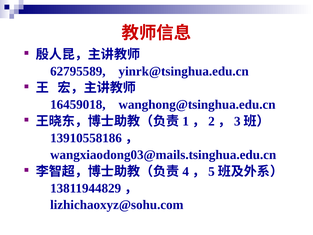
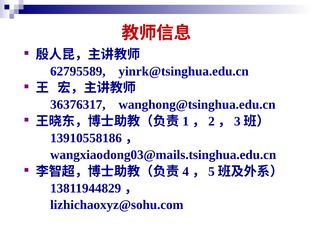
16459018: 16459018 -> 36376317 (78, 105)
